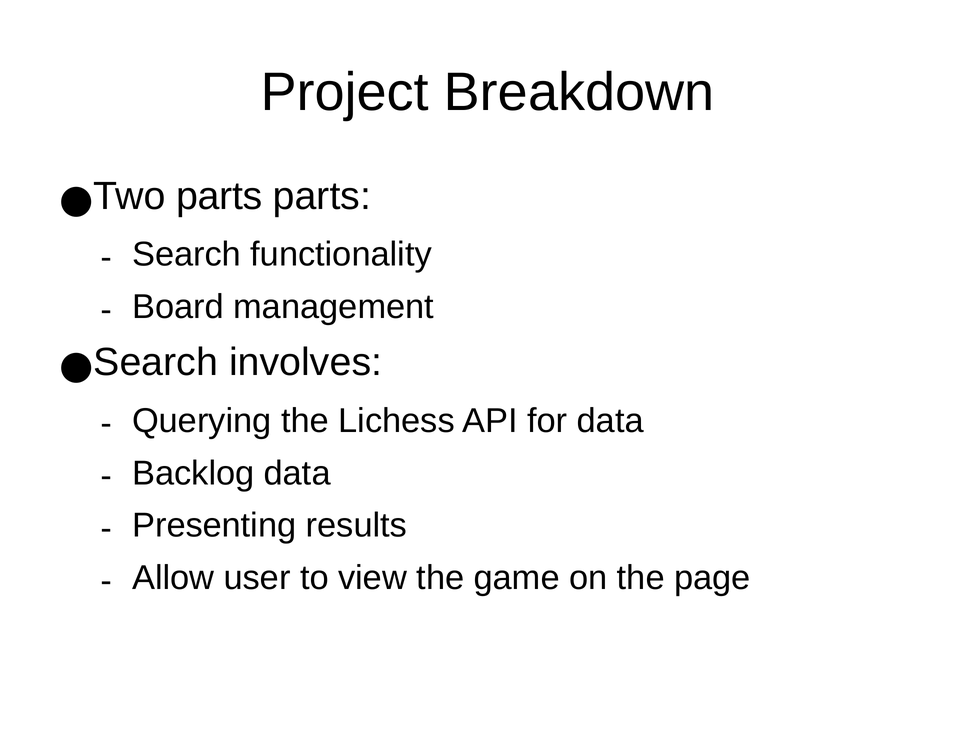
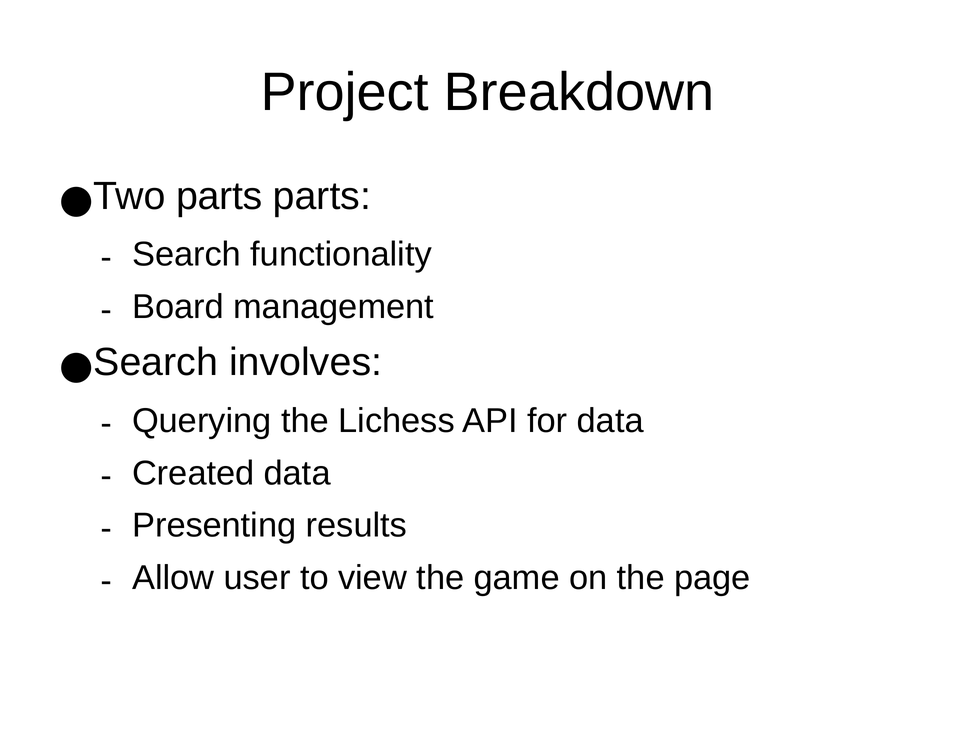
Backlog: Backlog -> Created (193, 473)
